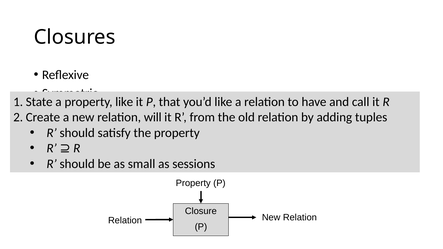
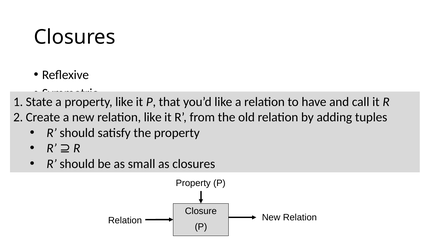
relation will: will -> like (153, 117)
as sessions: sessions -> closures (194, 164)
